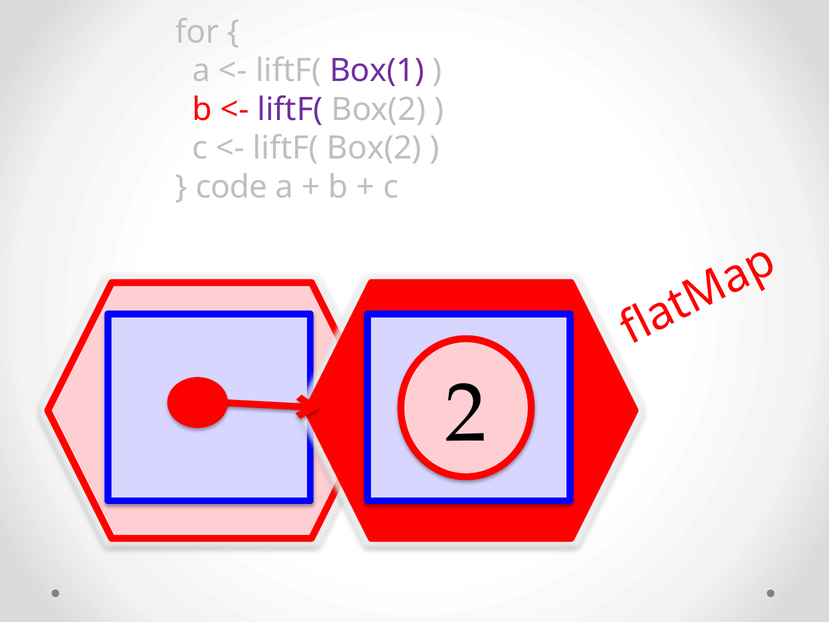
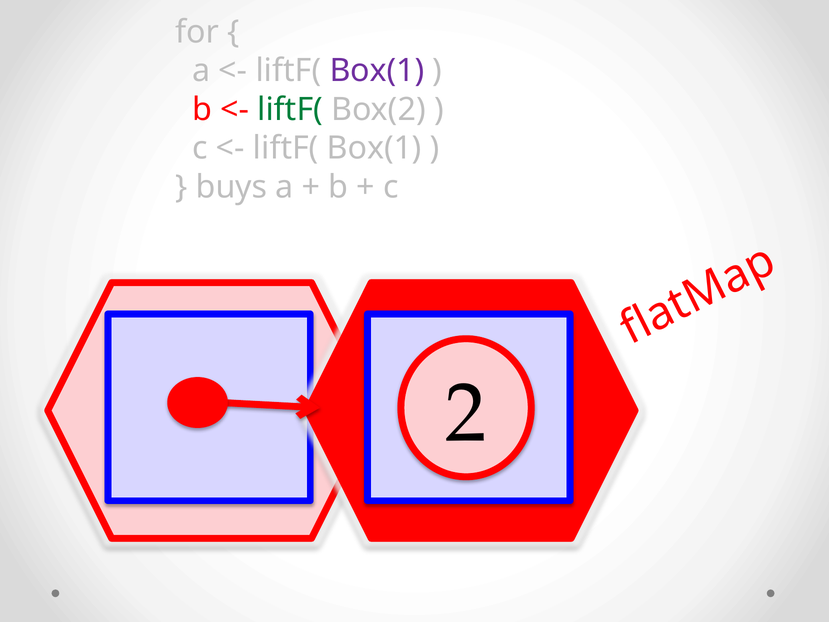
liftF( colour: purple -> green (290, 109)
Box(2: Box(2 -> Box(1 (374, 148)
code: code -> buys (232, 187)
